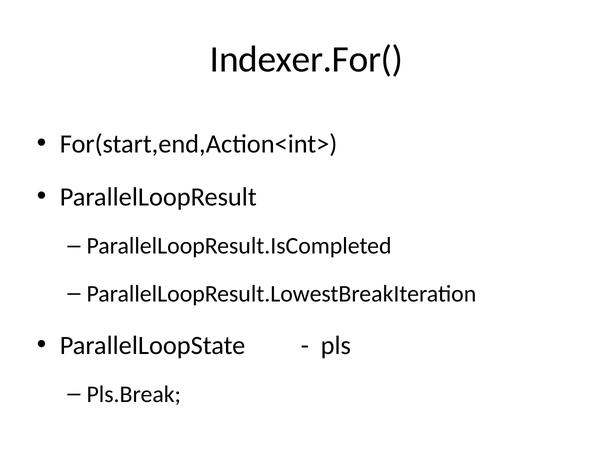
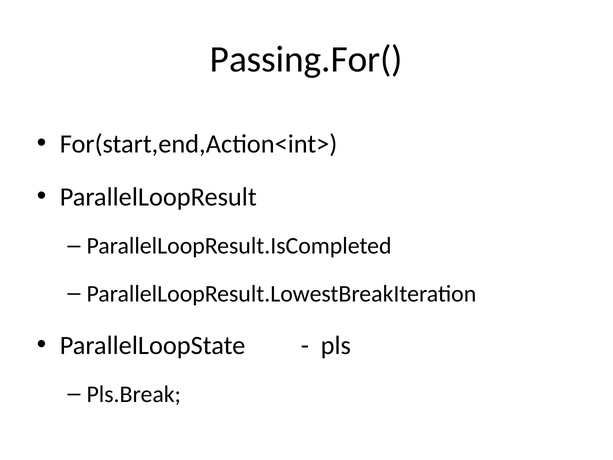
Indexer.For(: Indexer.For( -> Passing.For( (306, 59)
